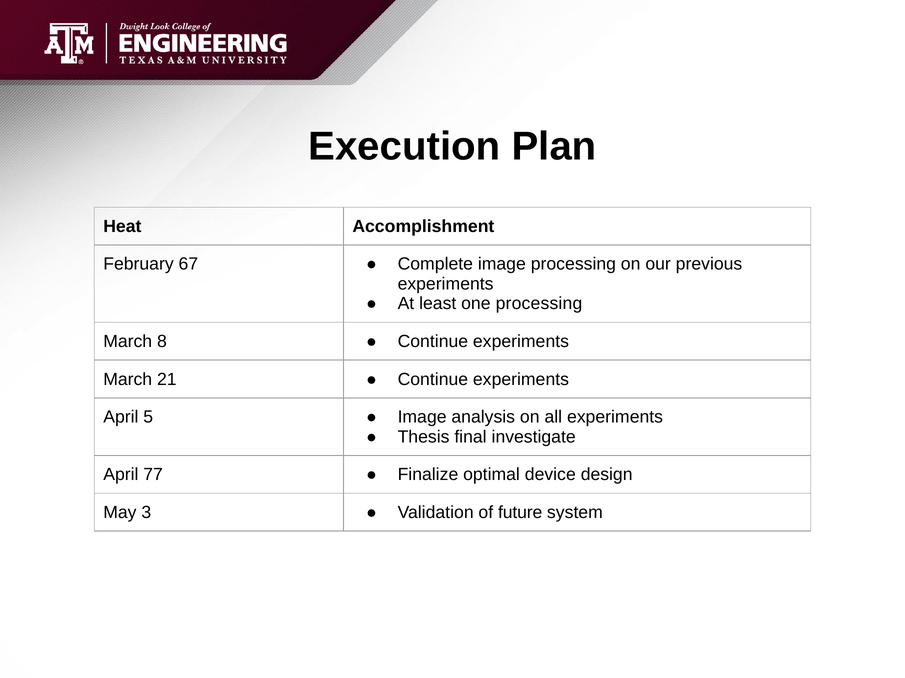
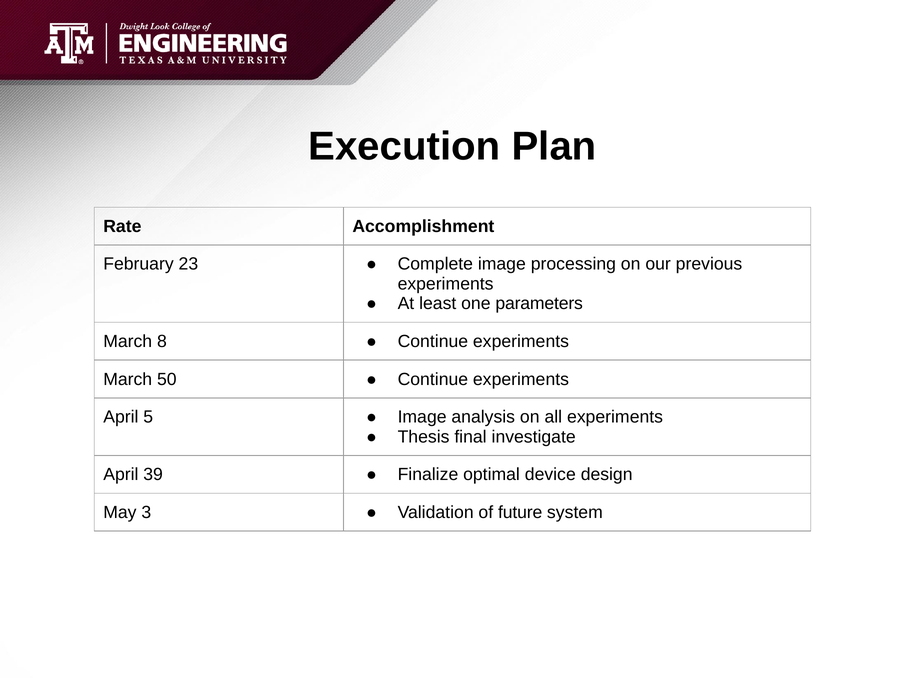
Heat: Heat -> Rate (122, 227)
67: 67 -> 23 (188, 264)
one processing: processing -> parameters (539, 304)
21: 21 -> 50 (167, 380)
77: 77 -> 39 (153, 475)
